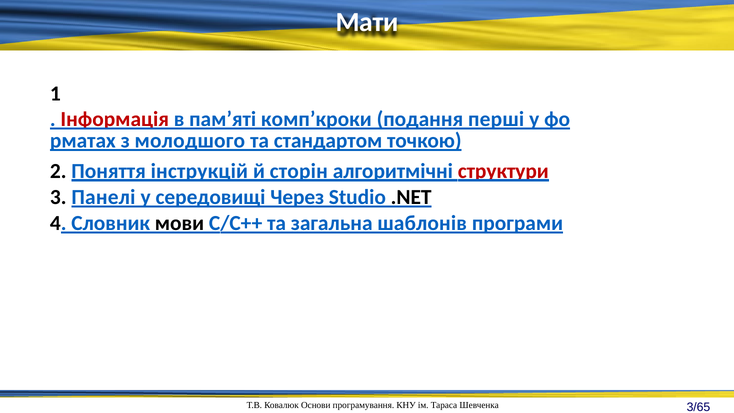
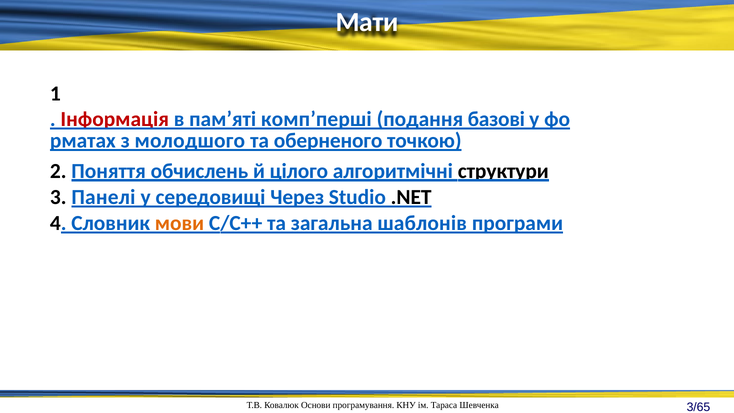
комп’кроки: комп’кроки -> комп’перші (316, 119)
перші: перші -> базові (496, 119)
стандартом: стандартом -> оберненого (328, 141)
інструкцій: інструкцій -> обчислень (199, 171)
сторін: сторін -> цілого (299, 171)
структури colour: red -> black (503, 171)
мови colour: black -> orange (179, 223)
